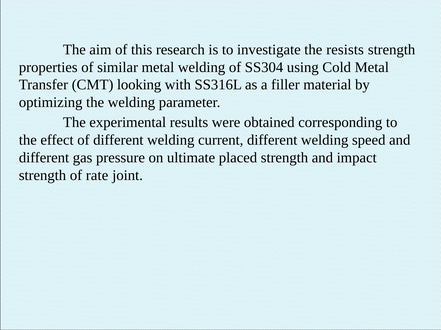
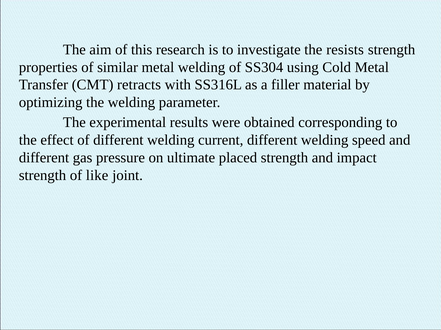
looking: looking -> retracts (139, 85)
rate: rate -> like (97, 176)
